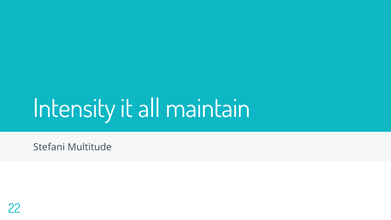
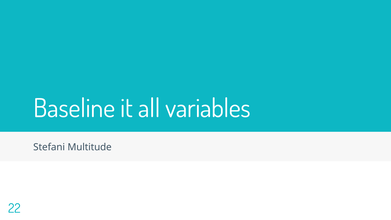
Intensity: Intensity -> Baseline (74, 109)
maintain: maintain -> variables (208, 109)
